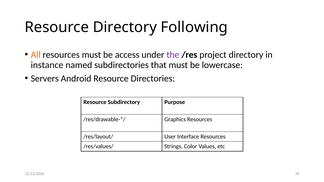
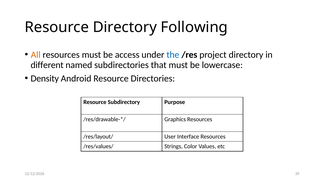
the colour: purple -> blue (173, 55)
instance: instance -> different (47, 65)
Servers: Servers -> Density (45, 79)
